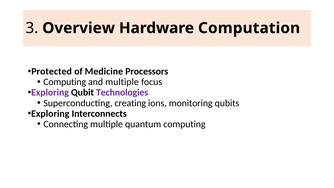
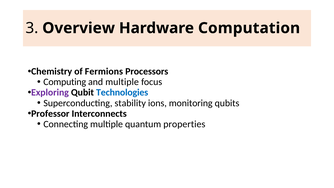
Protected: Protected -> Chemistry (52, 71)
Medicine: Medicine -> Fermions (104, 71)
Technologies colour: purple -> blue (122, 92)
creating: creating -> stability (130, 103)
Exploring: Exploring -> Professor (50, 114)
quantum computing: computing -> properties (184, 124)
